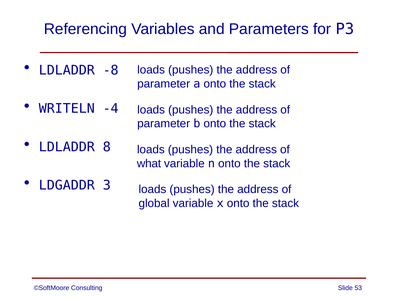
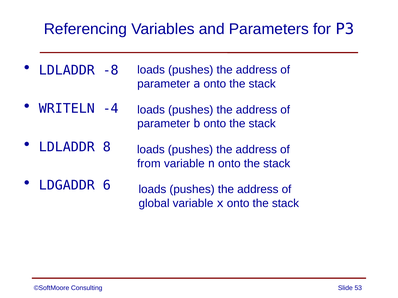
what: what -> from (149, 164)
3: 3 -> 6 (107, 186)
